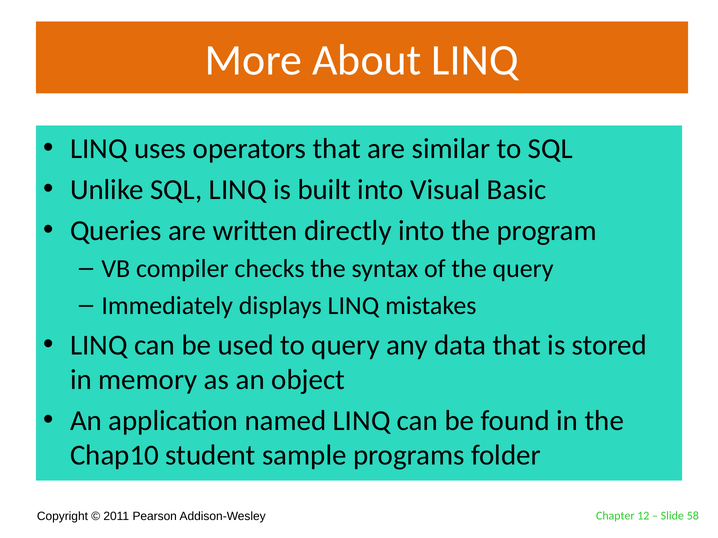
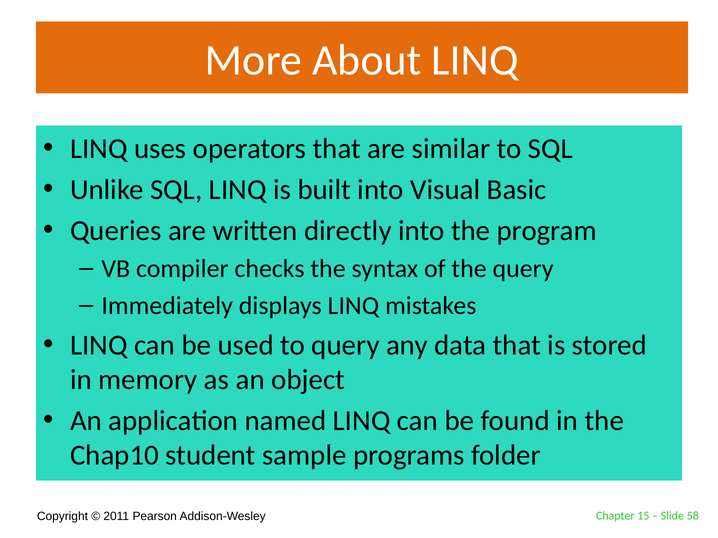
12: 12 -> 15 (643, 516)
